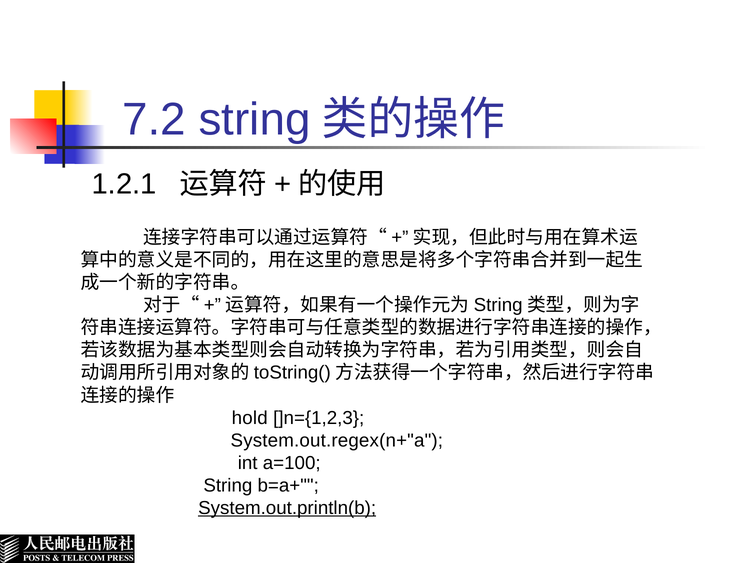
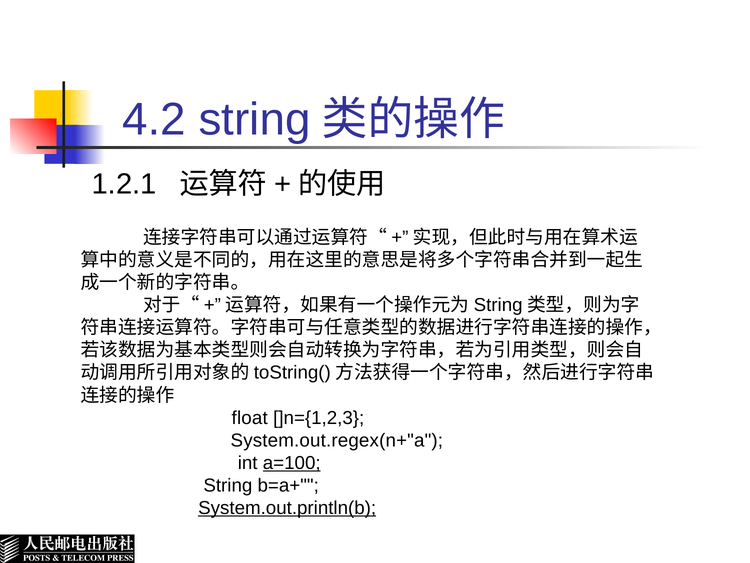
7.2: 7.2 -> 4.2 (154, 120)
hold: hold -> float (250, 417)
a=100 underline: none -> present (292, 462)
